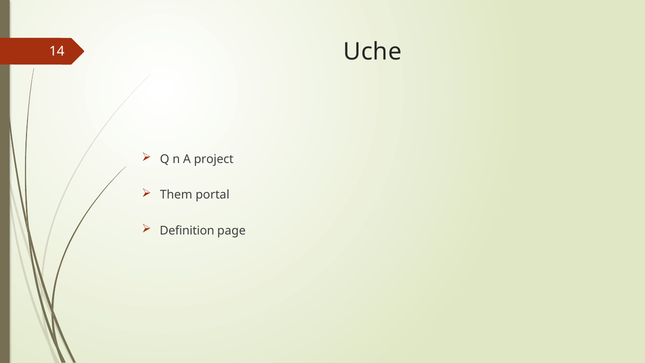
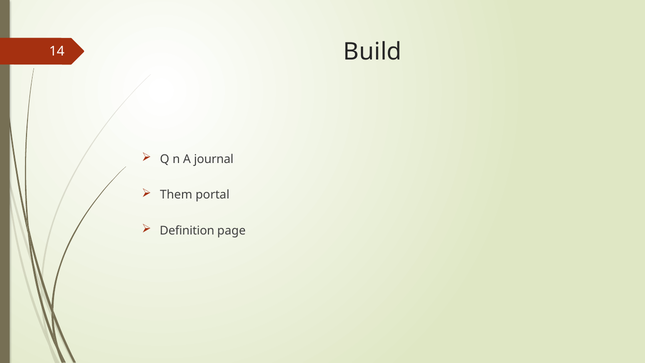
Uche: Uche -> Build (373, 52)
project: project -> journal (214, 159)
